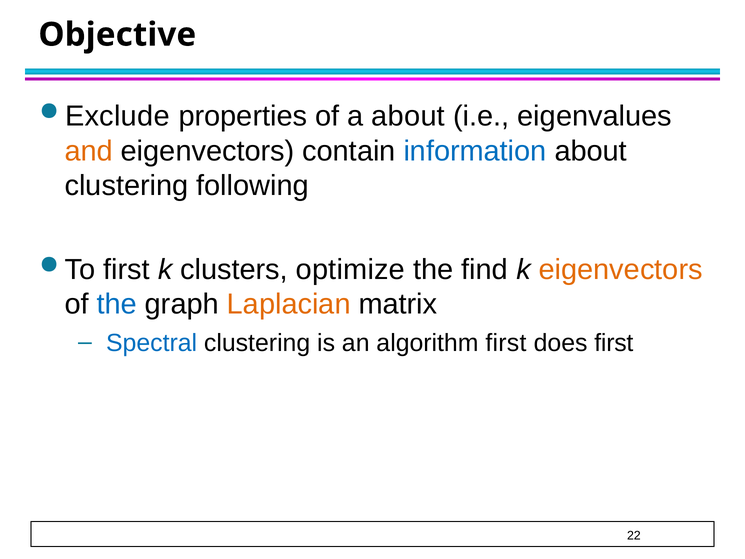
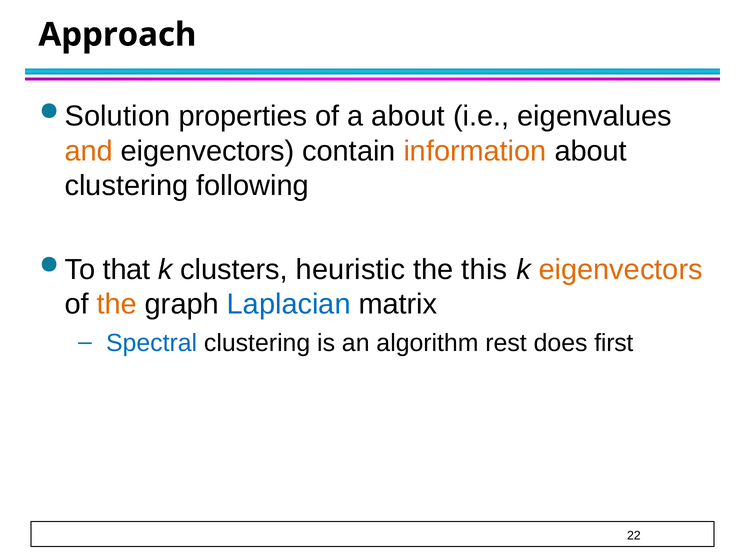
Objective: Objective -> Approach (117, 35)
Exclude: Exclude -> Solution (118, 116)
information colour: blue -> orange (475, 151)
To first: first -> that (127, 269)
optimize: optimize -> heuristic (350, 269)
find: find -> this (484, 269)
the colour: blue -> orange (117, 304)
Laplacian colour: orange -> blue (289, 304)
algorithm first: first -> rest (506, 343)
